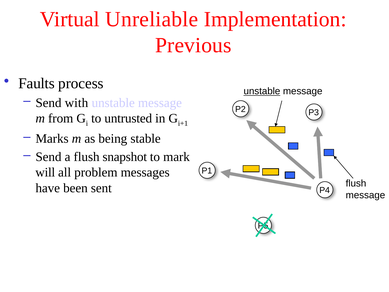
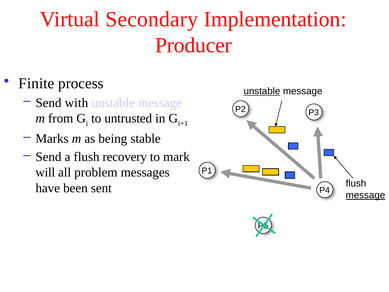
Unreliable: Unreliable -> Secondary (152, 19)
Previous: Previous -> Producer (193, 45)
Faults: Faults -> Finite (36, 83)
snapshot: snapshot -> recovery (125, 157)
message underline: none -> present (365, 195)
